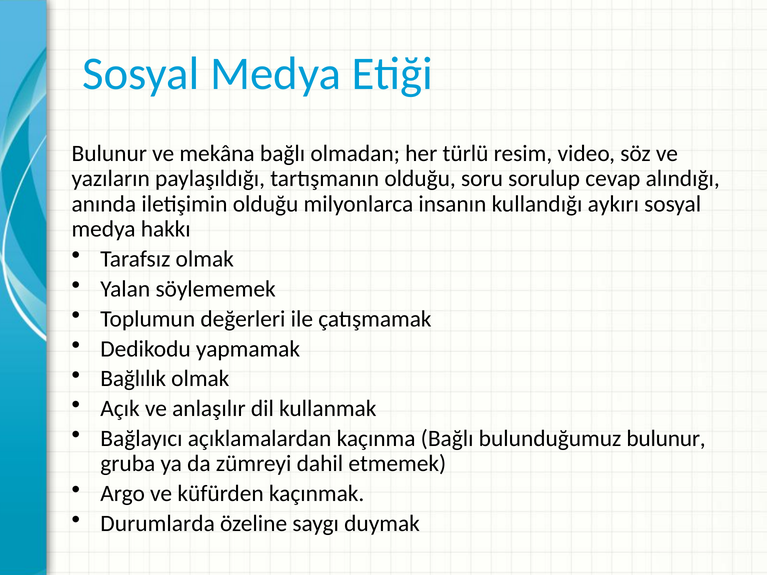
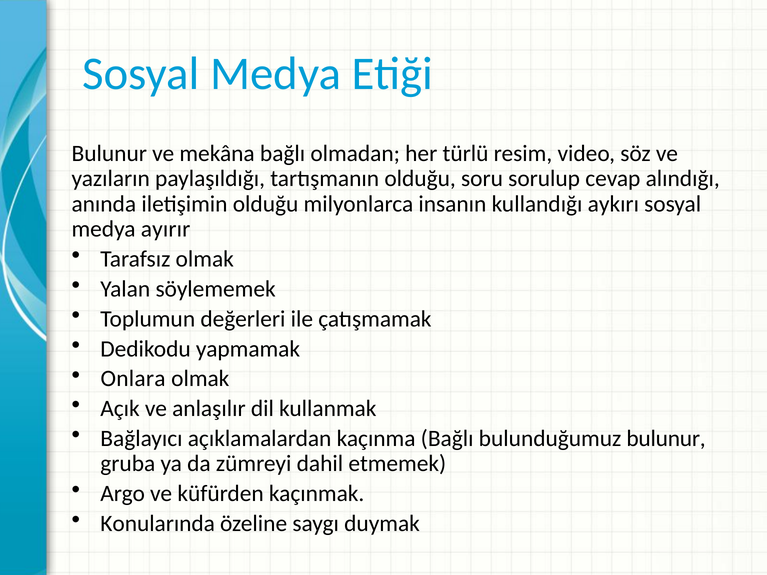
hakkı: hakkı -> ayırır (166, 229)
Bağlılık: Bağlılık -> Onlara (133, 379)
Durumlarda: Durumlarda -> Konularında (158, 524)
